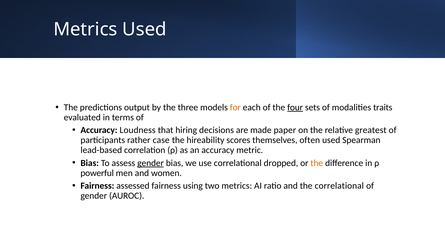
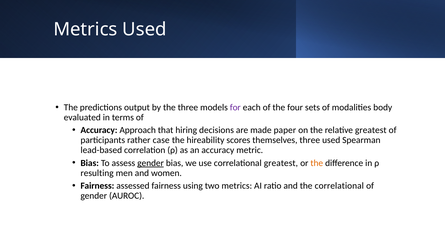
for colour: orange -> purple (235, 107)
four underline: present -> none (295, 107)
traits: traits -> body (383, 107)
Loudness: Loudness -> Approach (138, 130)
themselves often: often -> three (310, 140)
correlational dropped: dropped -> greatest (281, 163)
powerful: powerful -> resulting (97, 173)
